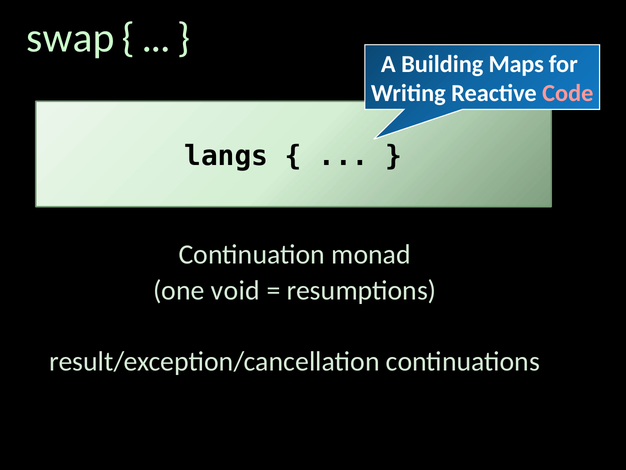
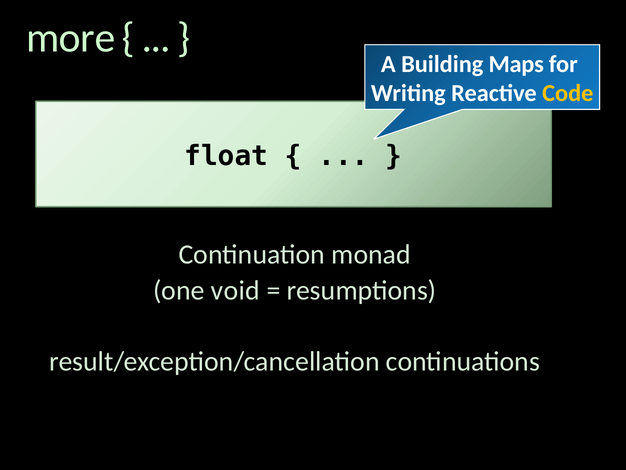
swap: swap -> more (71, 38)
Code colour: pink -> yellow (568, 93)
langs: langs -> float (226, 156)
